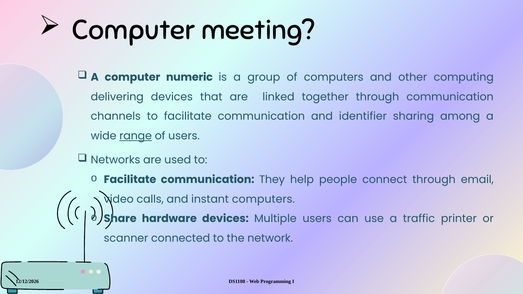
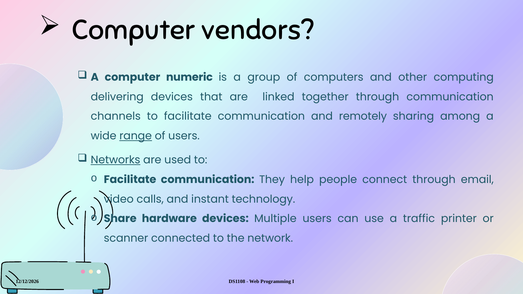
meeting: meeting -> vendors (258, 30)
identifier: identifier -> remotely (363, 116)
Networks underline: none -> present (116, 160)
instant computers: computers -> technology (263, 199)
